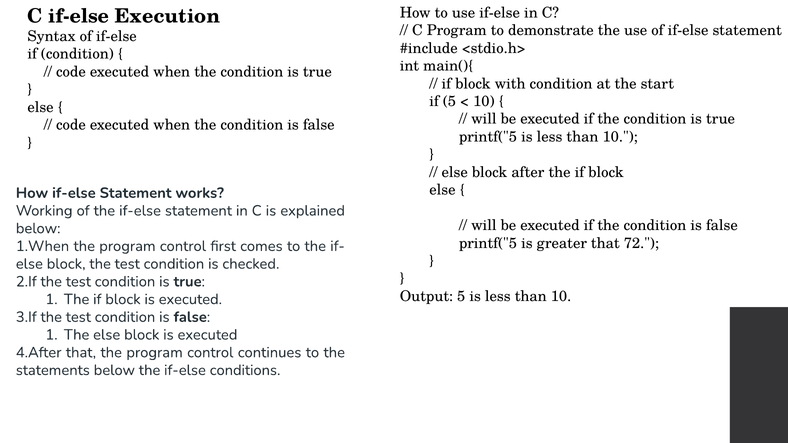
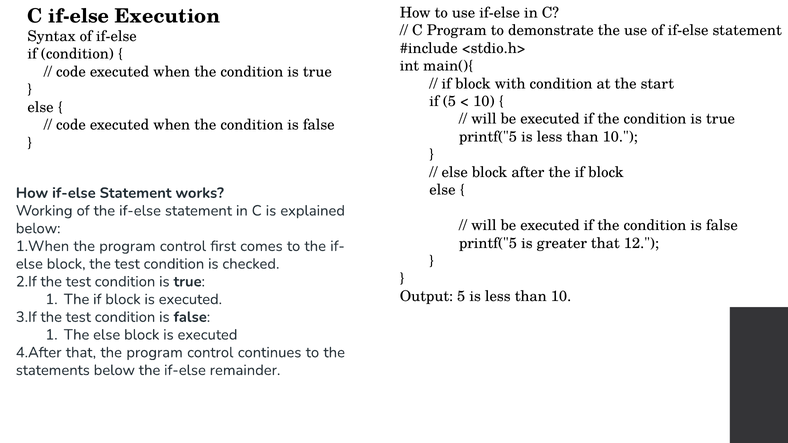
72: 72 -> 12 (641, 243)
conditions: conditions -> remainder (245, 370)
